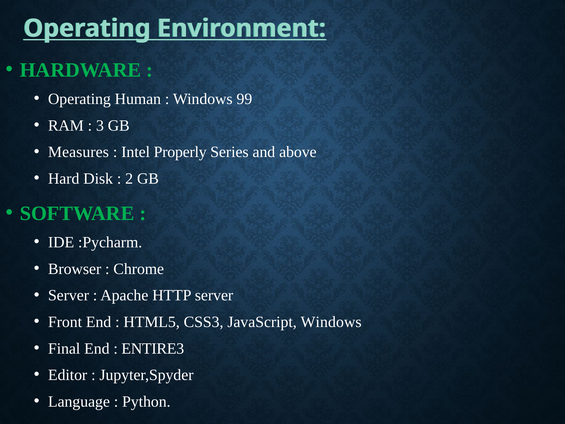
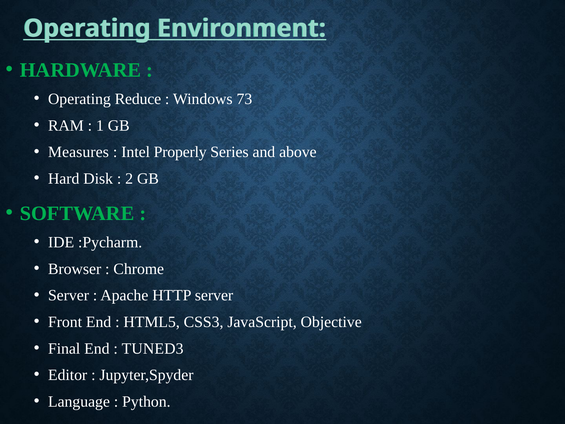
Human: Human -> Reduce (138, 99)
99: 99 -> 73 (244, 99)
3: 3 -> 1 (100, 125)
JavaScript Windows: Windows -> Objective (331, 322)
ENTIRE3: ENTIRE3 -> TUNED3 (153, 348)
